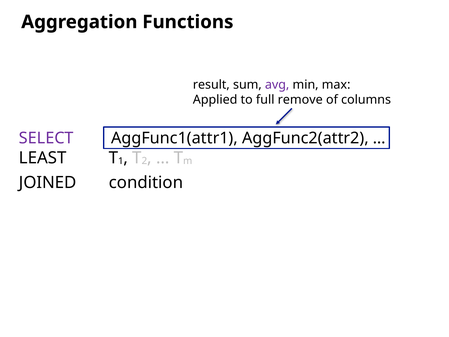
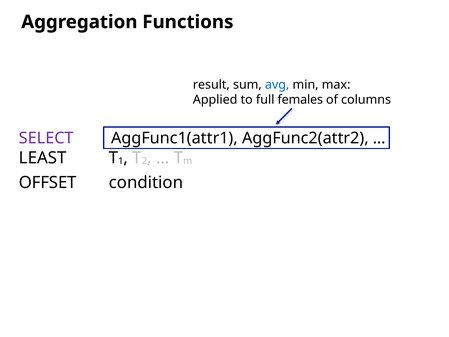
avg colour: purple -> blue (277, 85)
remove: remove -> females (300, 100)
JOINED: JOINED -> OFFSET (48, 182)
